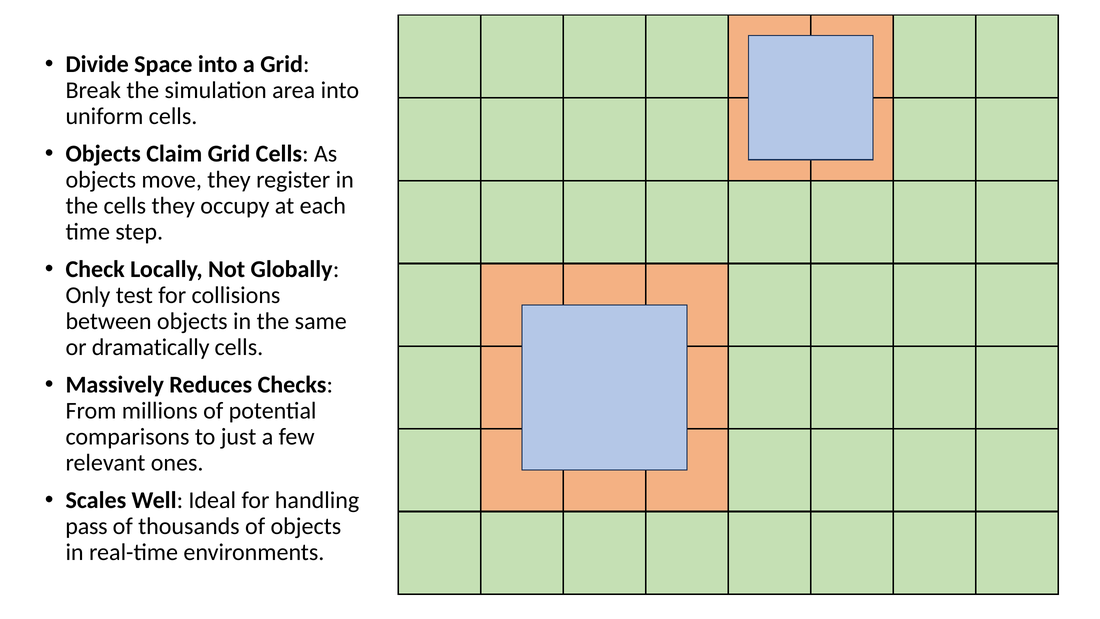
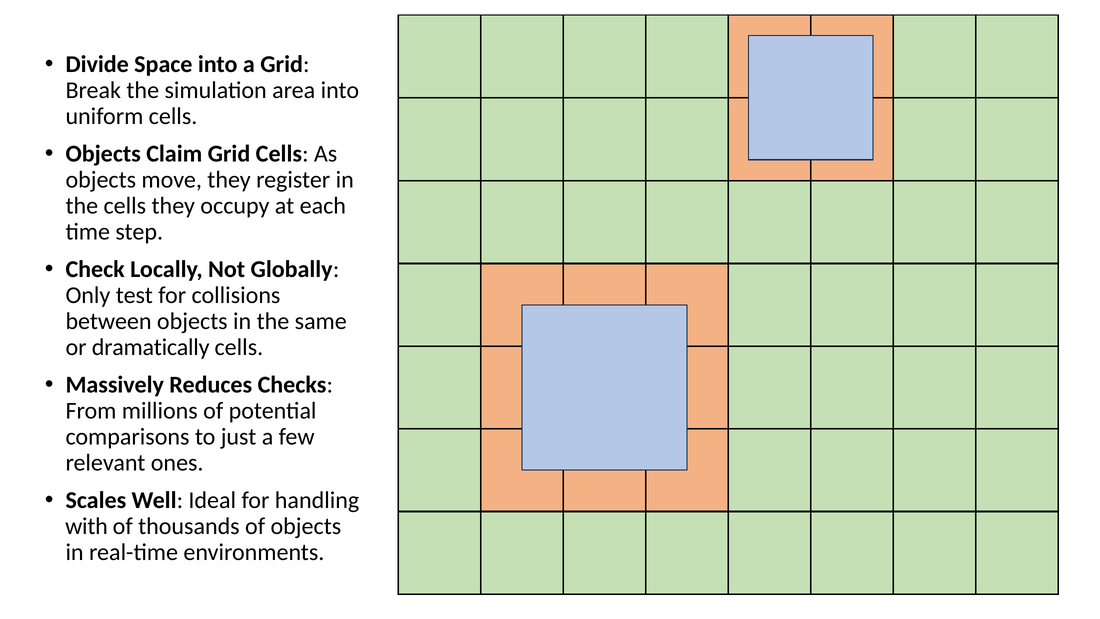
pass: pass -> with (86, 526)
